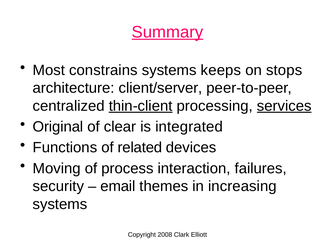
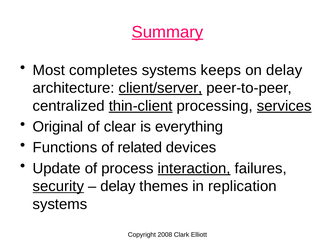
constrains: constrains -> completes (103, 70)
on stops: stops -> delay (284, 70)
client/server underline: none -> present (161, 88)
integrated: integrated -> everything (189, 127)
Moving: Moving -> Update (57, 169)
interaction underline: none -> present (194, 169)
security underline: none -> present (58, 186)
email: email -> delay (118, 186)
increasing: increasing -> replication (242, 186)
